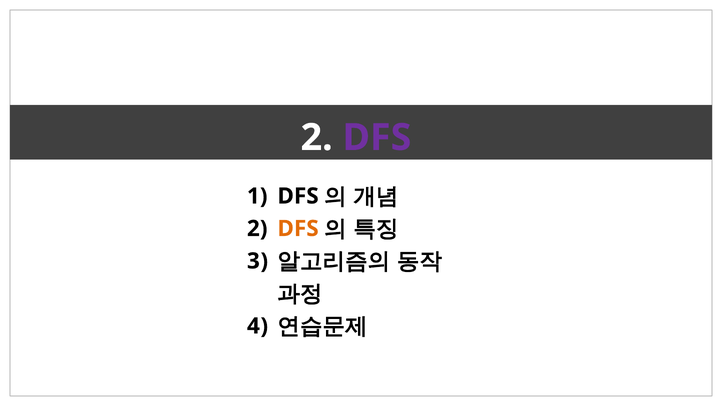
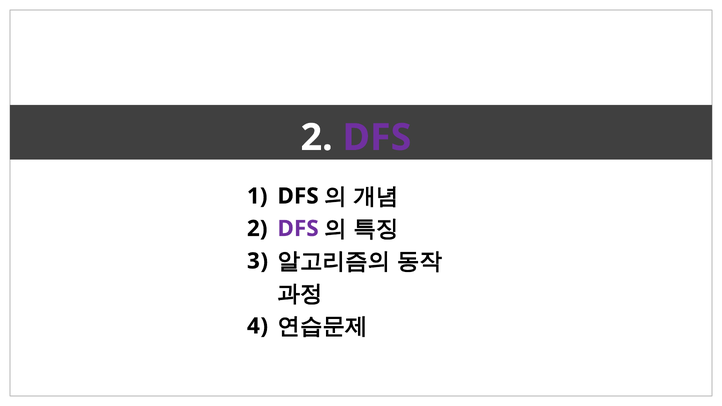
DFS colour: orange -> purple (298, 229)
